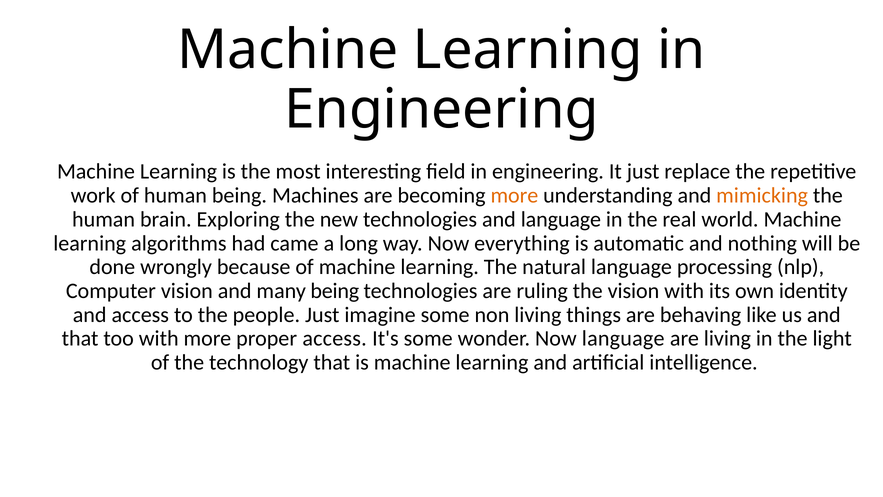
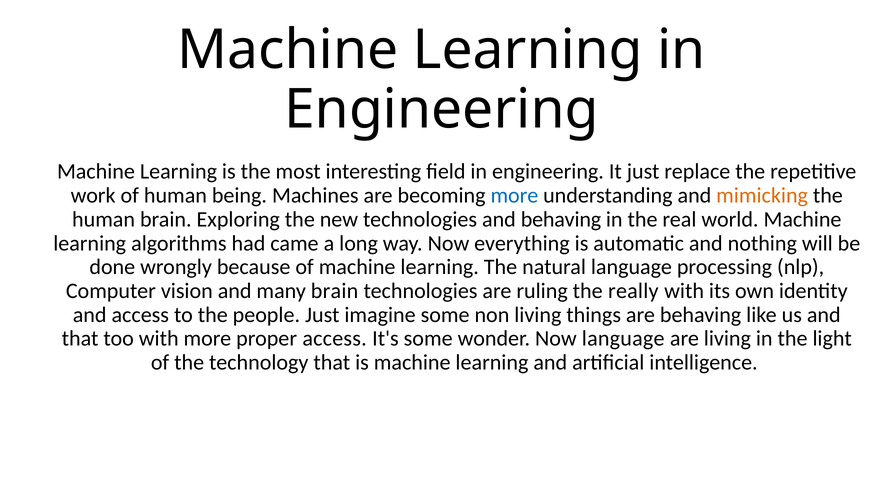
more colour: orange -> blue (514, 195)
and language: language -> behaving (561, 219)
many being: being -> brain (335, 291)
the vision: vision -> really (633, 291)
